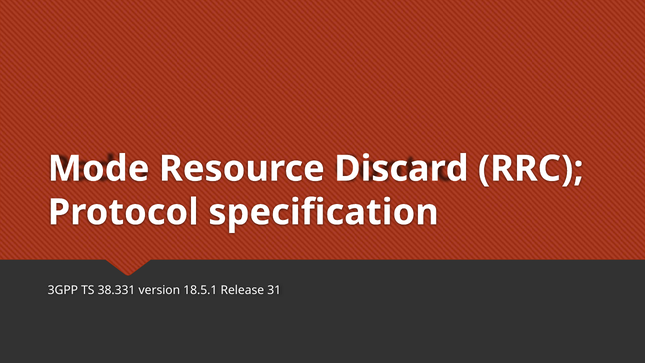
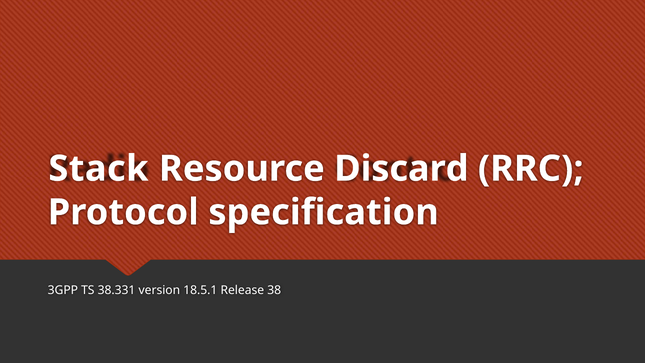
Mode: Mode -> Stack (98, 169)
31: 31 -> 38 (274, 290)
